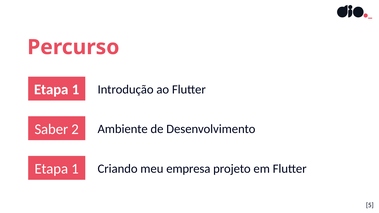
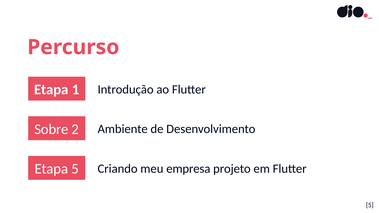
Saber: Saber -> Sobre (51, 129)
1: 1 -> 5 (75, 169)
